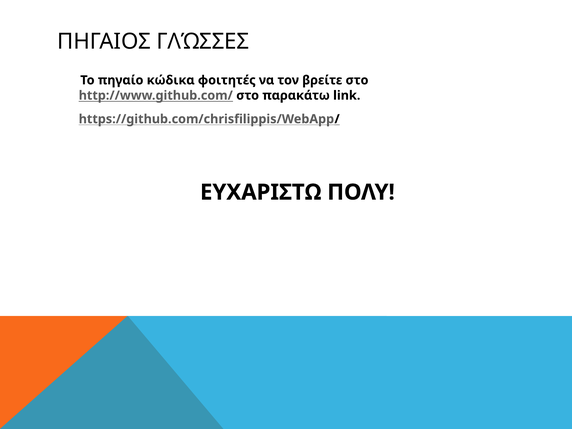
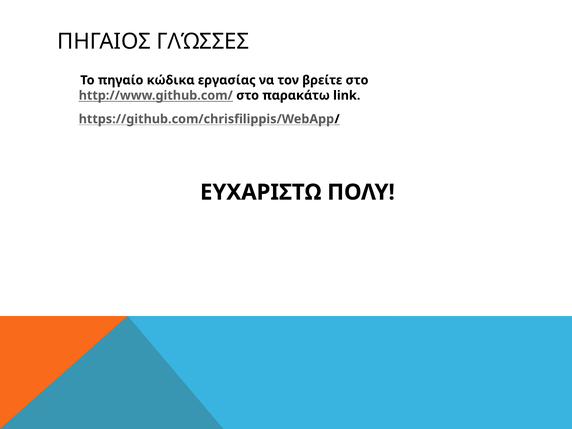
φοιτητές: φοιτητές -> εργασίας (227, 80)
